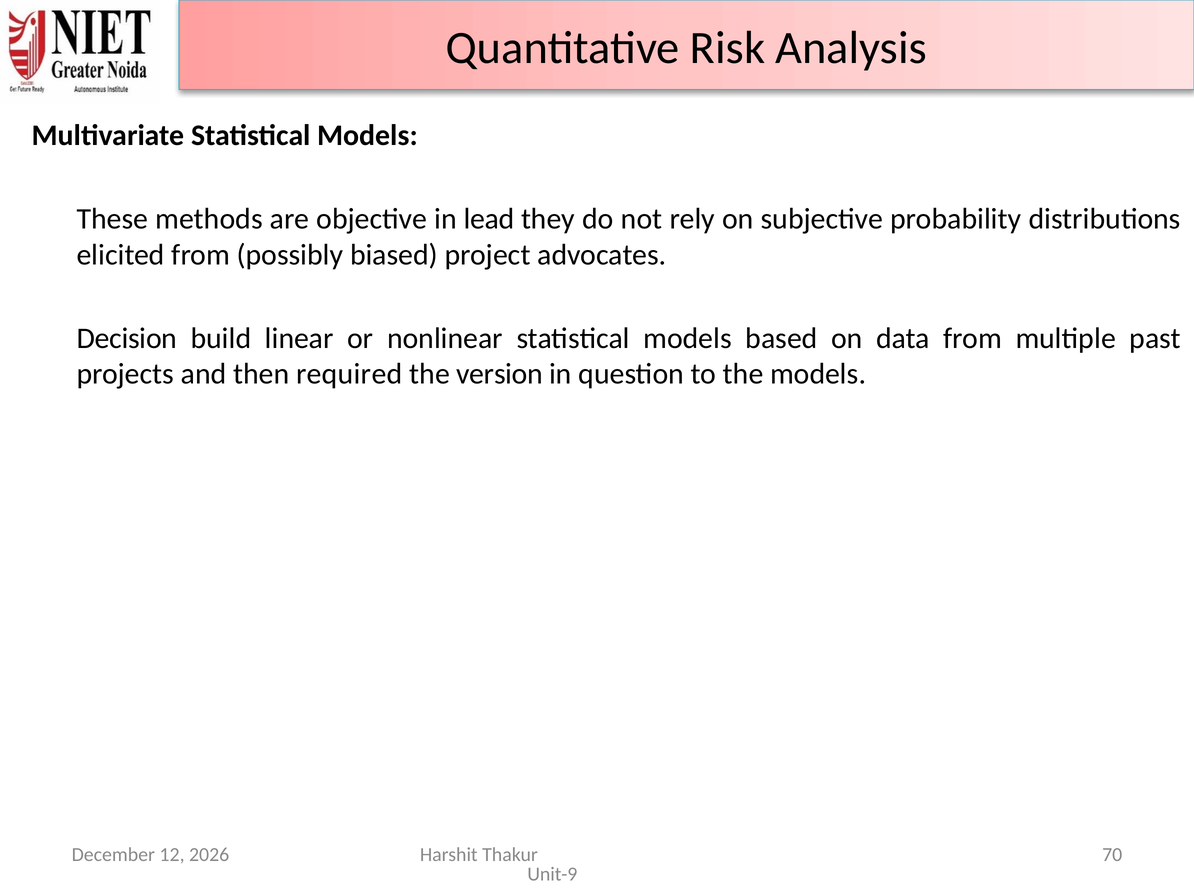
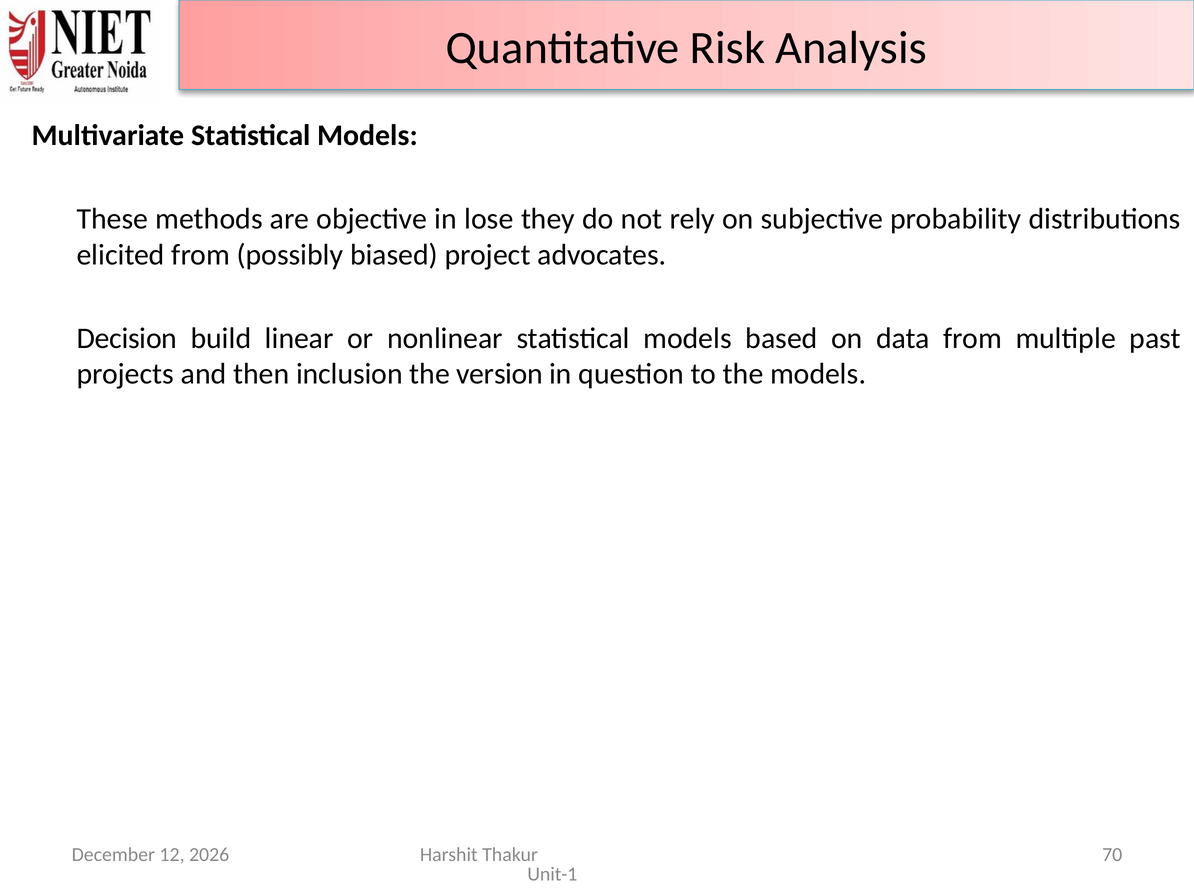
lead: lead -> lose (489, 219)
required: required -> inclusion (349, 374)
Unit-9: Unit-9 -> Unit-1 (552, 875)
